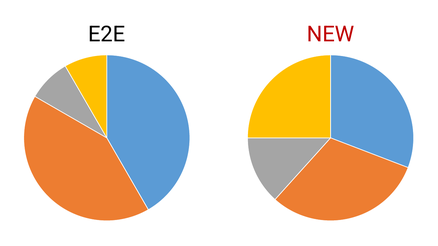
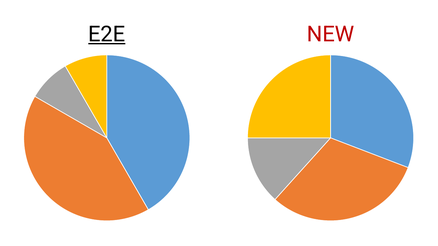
E2E underline: none -> present (107, 34)
